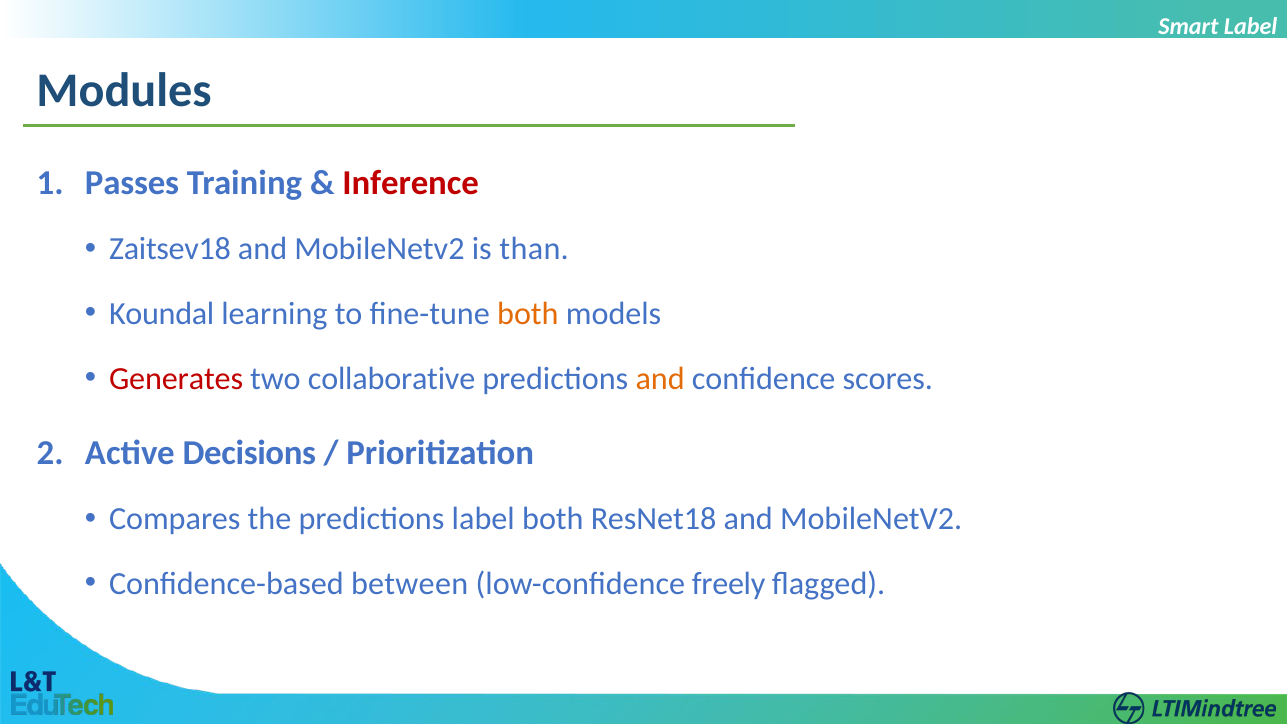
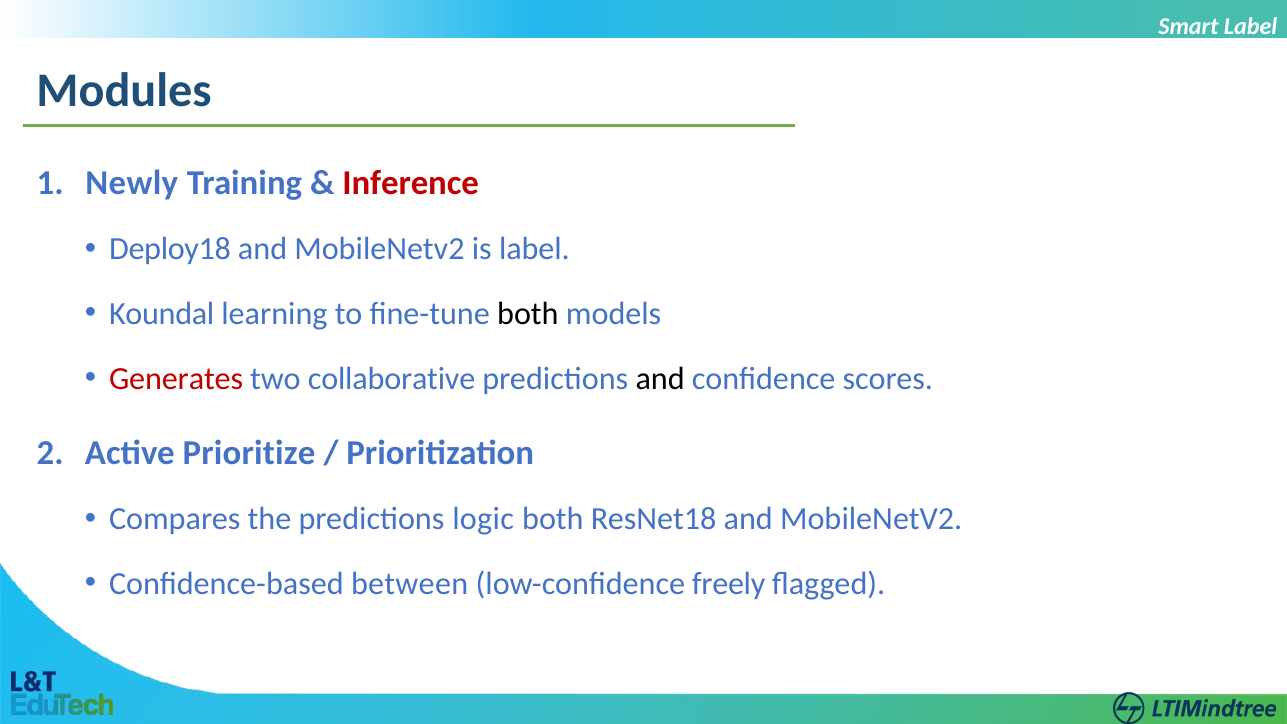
Passes: Passes -> Newly (132, 183)
Zaitsev18: Zaitsev18 -> Deploy18 (170, 249)
is than: than -> label (534, 249)
both colour: orange -> black (528, 314)
and colour: orange -> black (660, 378)
Decisions: Decisions -> Prioritize (249, 453)
predictions label: label -> logic (483, 519)
